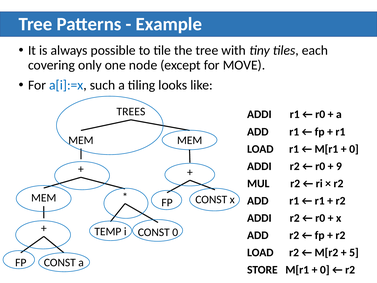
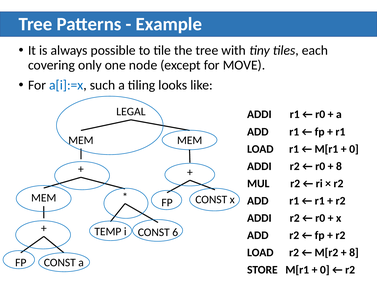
TREES: TREES -> LEGAL (131, 112)
9: 9 -> 8 (339, 166)
CONST 0: 0 -> 6 (175, 232)
5: 5 -> 8 (354, 252)
